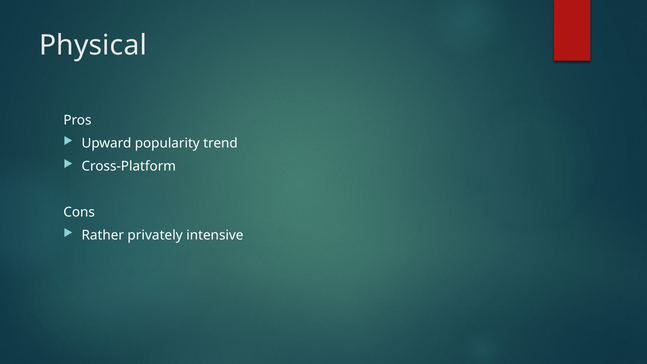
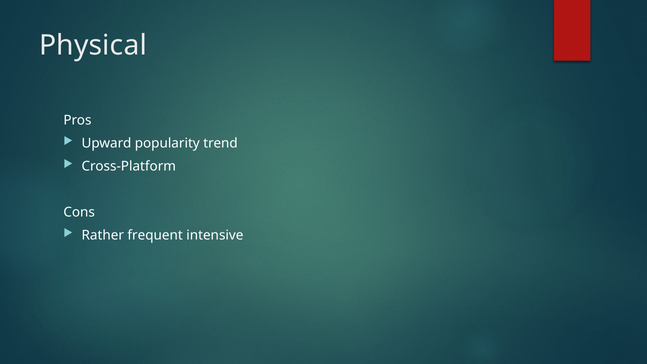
privately: privately -> frequent (155, 235)
